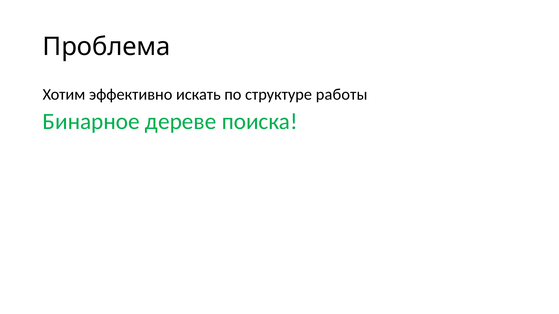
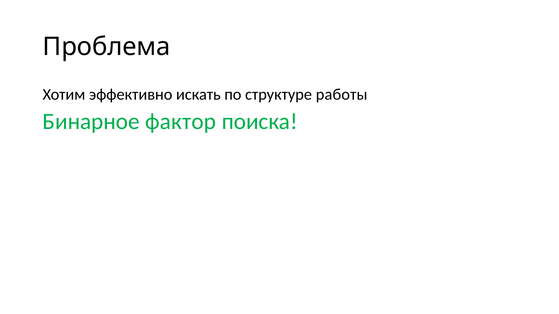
дереве: дереве -> фактор (181, 122)
